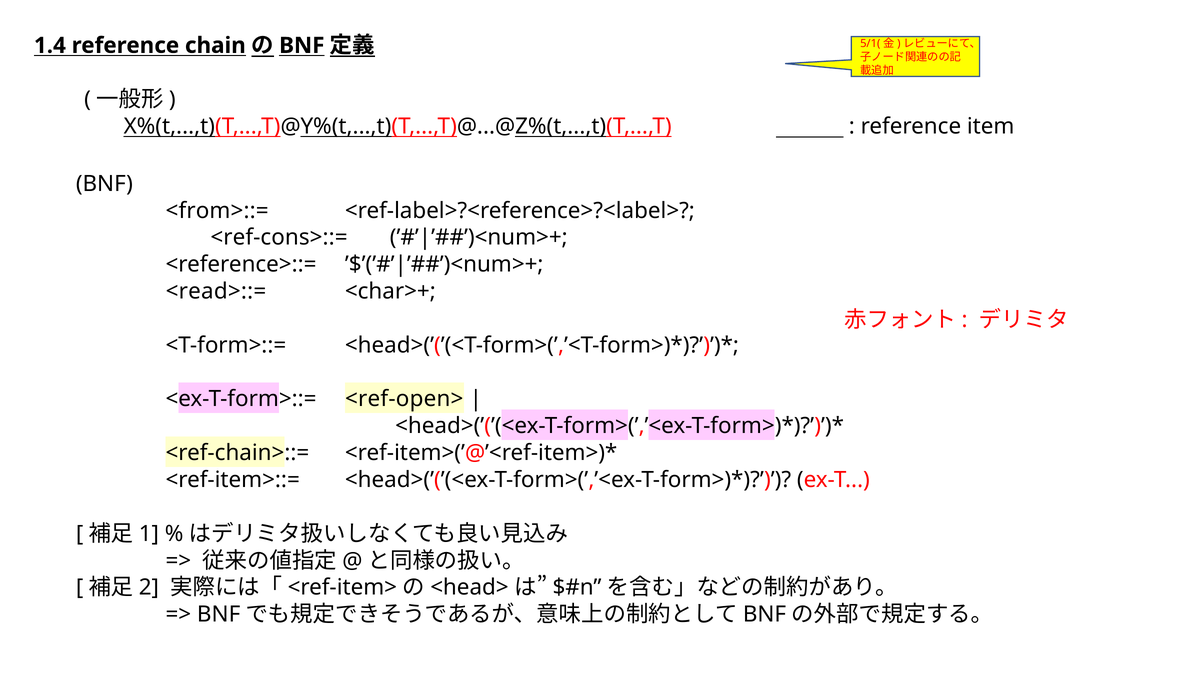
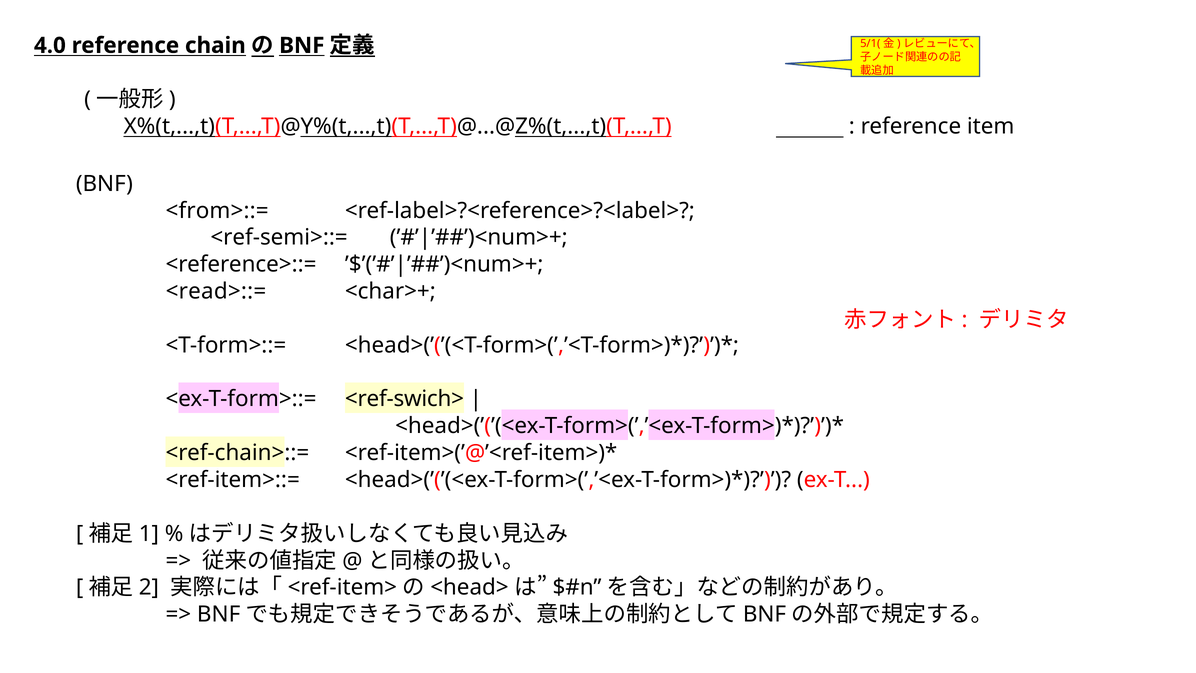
1.4: 1.4 -> 4.0 (50, 45)
<ref-cons>::=: <ref-cons>::= -> <ref-semi>::= (279, 237)
<ref-open>: <ref-open> -> <ref-swich> (404, 399)
